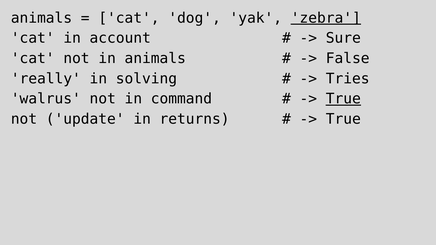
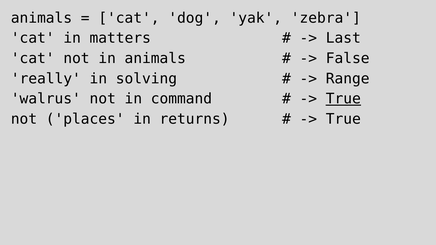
zebra underline: present -> none (326, 18)
account: account -> matters (120, 38)
Sure: Sure -> Last (343, 38)
Tries: Tries -> Range (348, 79)
update: update -> places (85, 119)
